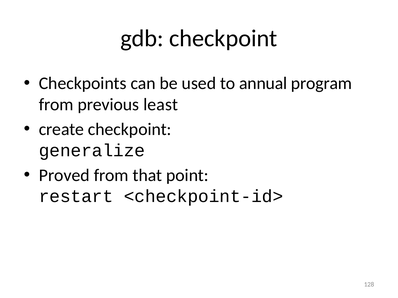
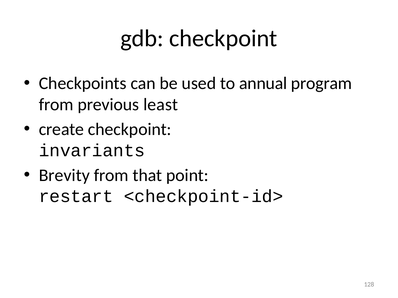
generalize: generalize -> invariants (92, 151)
Proved: Proved -> Brevity (64, 176)
